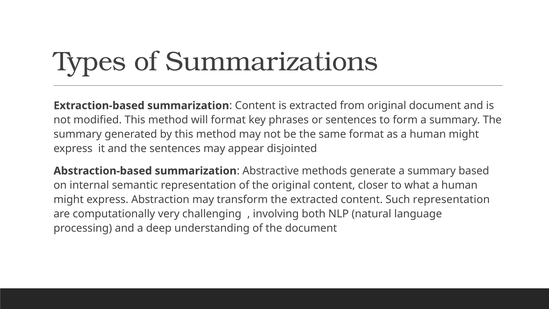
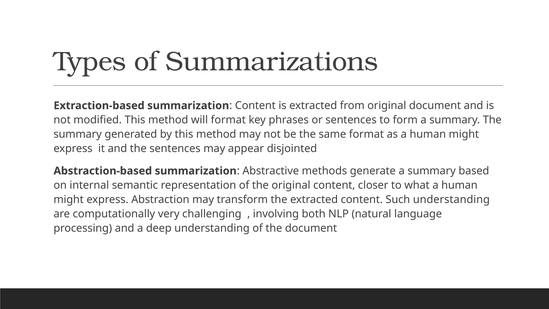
Such representation: representation -> understanding (451, 199)
